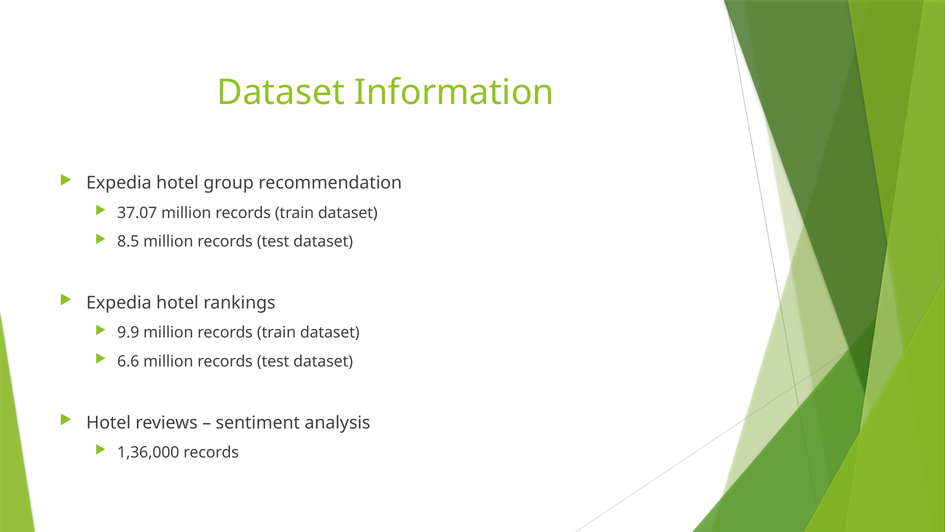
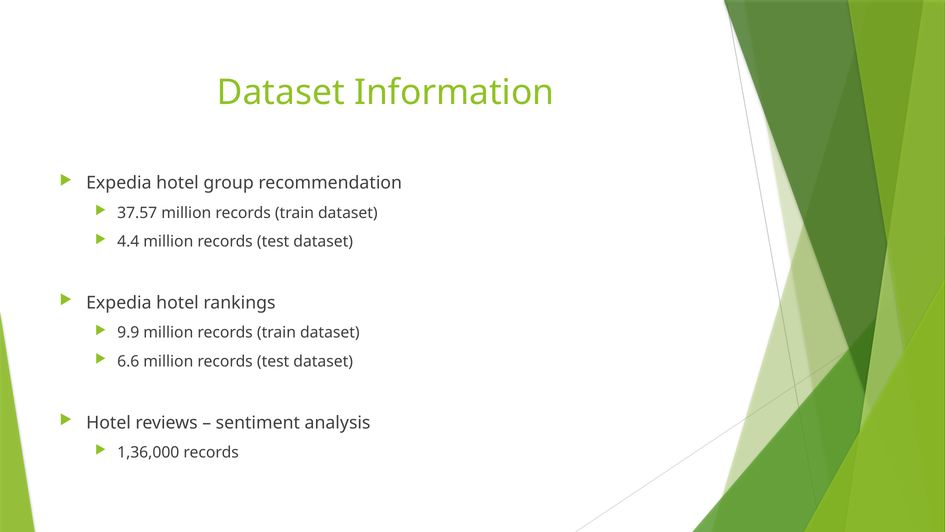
37.07: 37.07 -> 37.57 (137, 213)
8.5: 8.5 -> 4.4 (128, 241)
